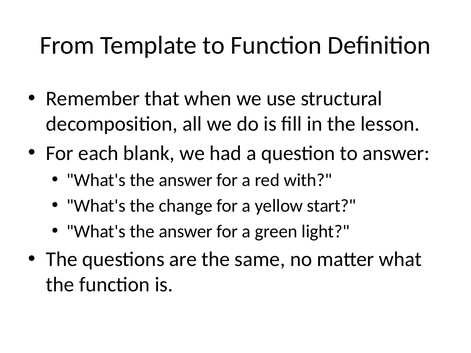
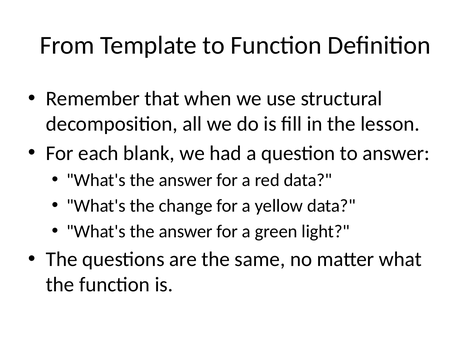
red with: with -> data (308, 180)
yellow start: start -> data (331, 206)
